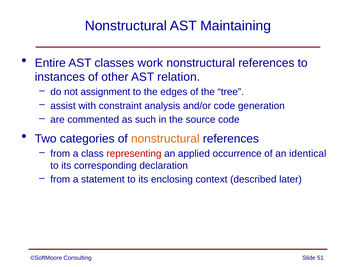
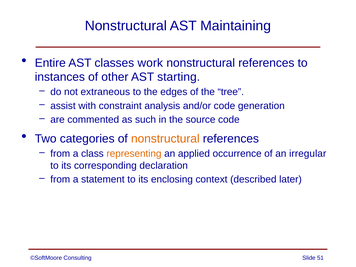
relation: relation -> starting (179, 77)
assignment: assignment -> extraneous (105, 92)
representing colour: red -> orange (134, 154)
identical: identical -> irregular (308, 154)
